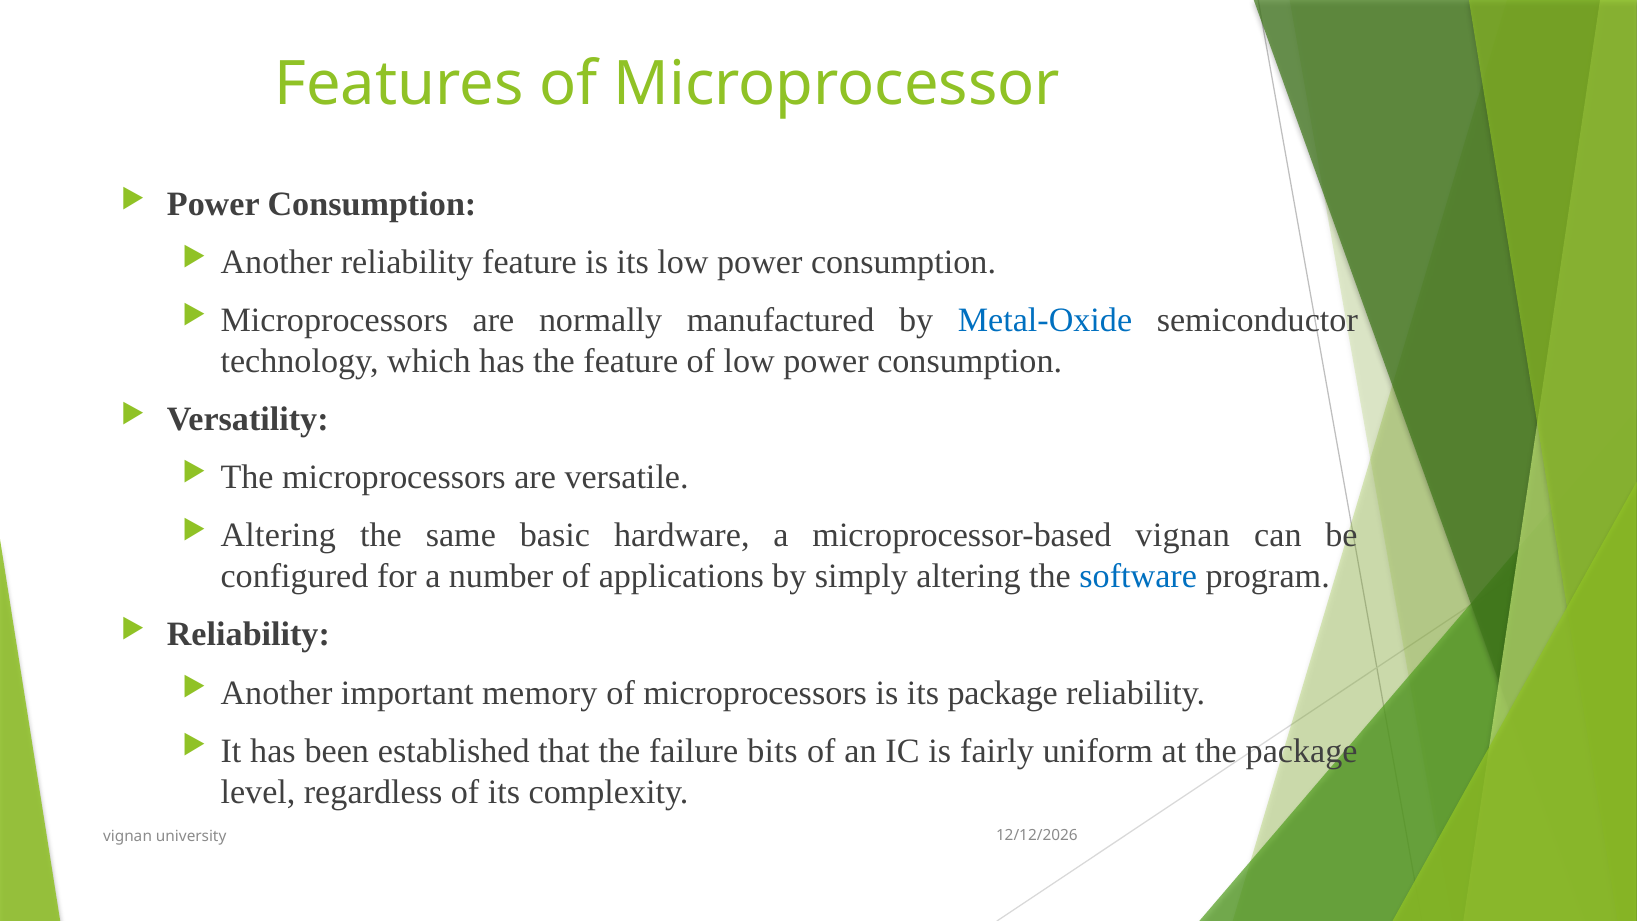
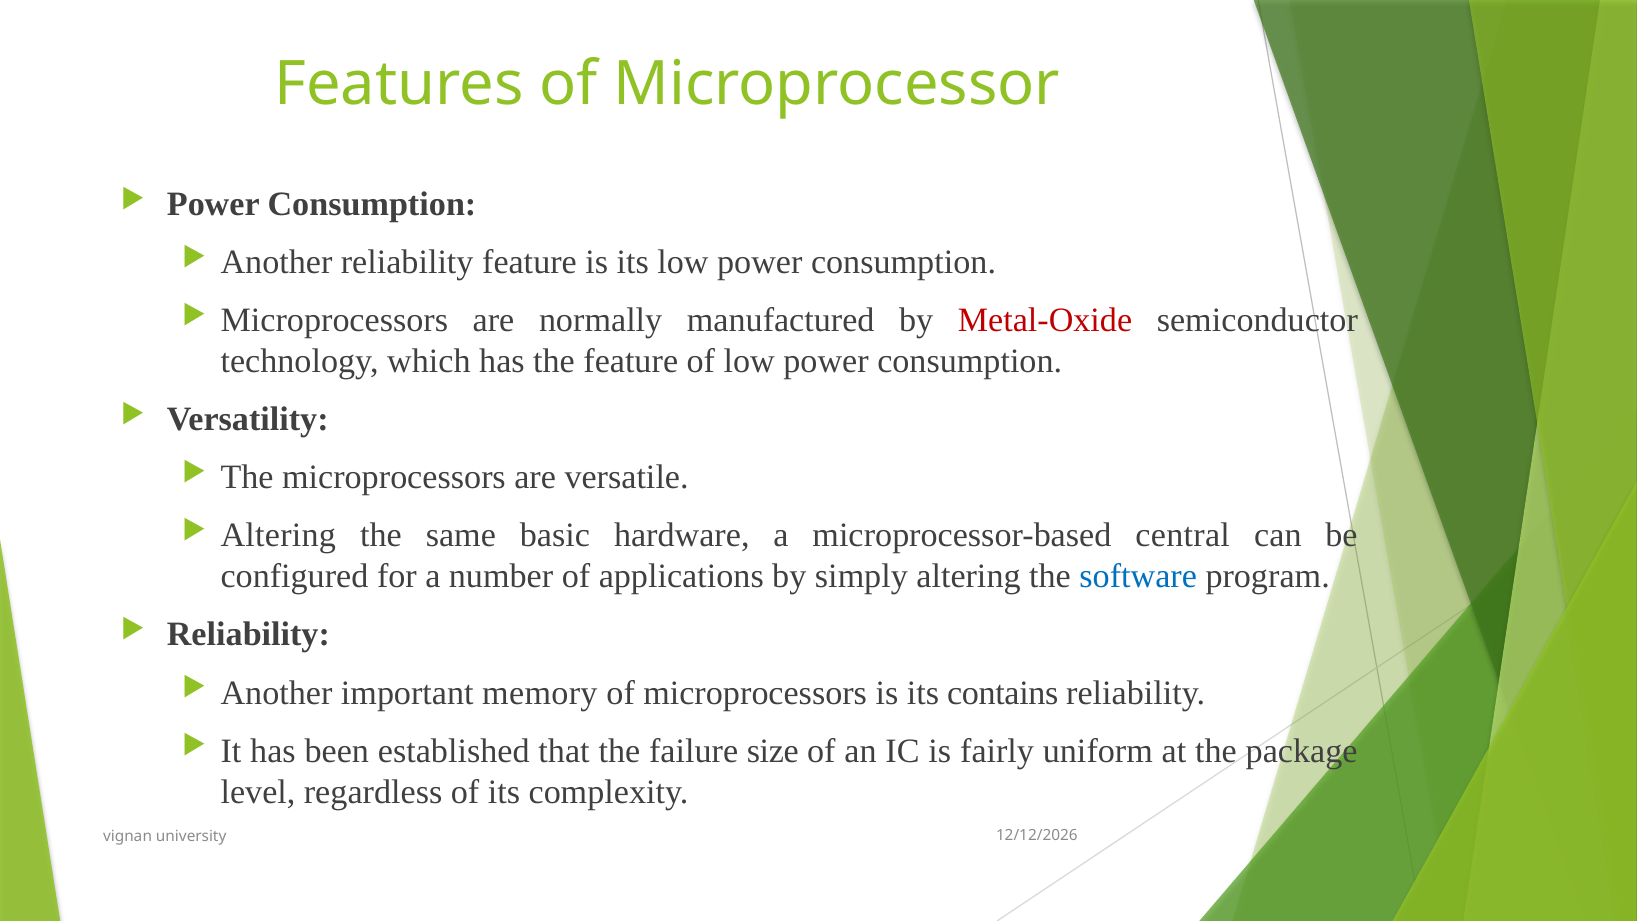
Metal-Oxide colour: blue -> red (1045, 320)
microprocessor-based vignan: vignan -> central (1183, 536)
its package: package -> contains (1003, 693)
bits: bits -> size (773, 751)
